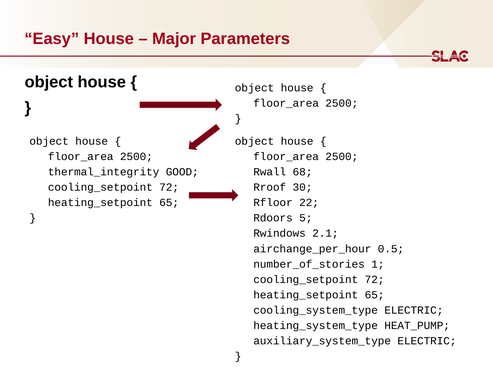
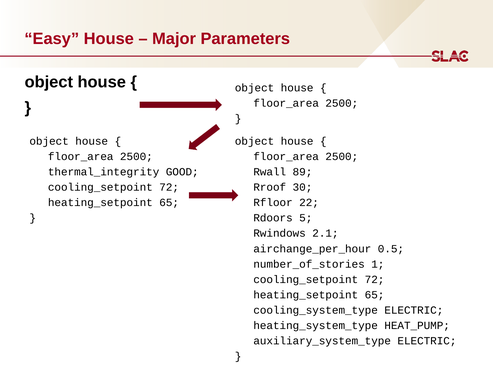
68: 68 -> 89 (302, 172)
